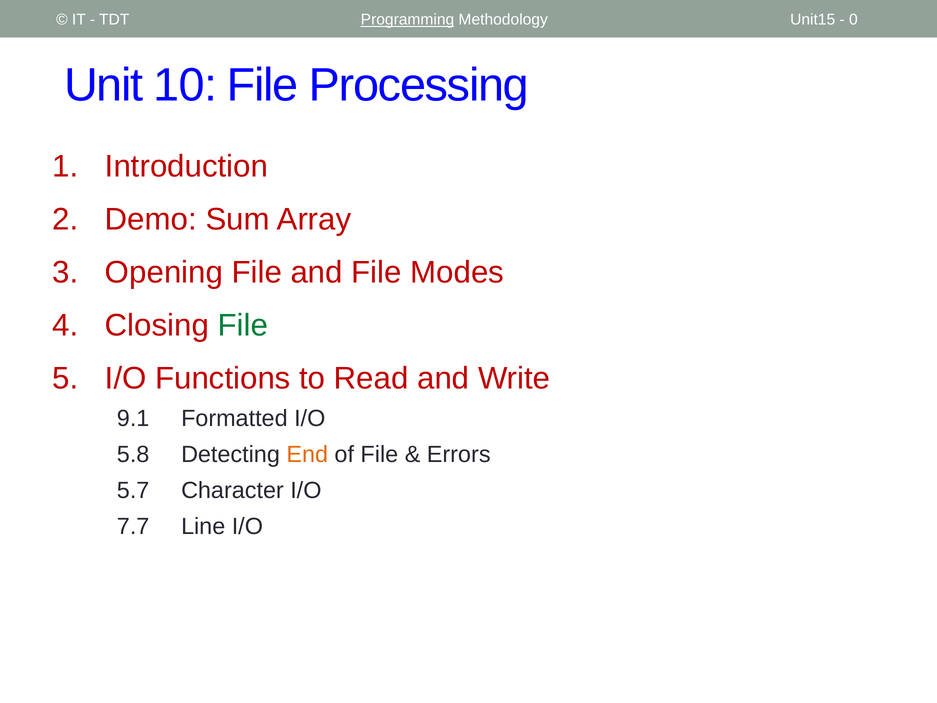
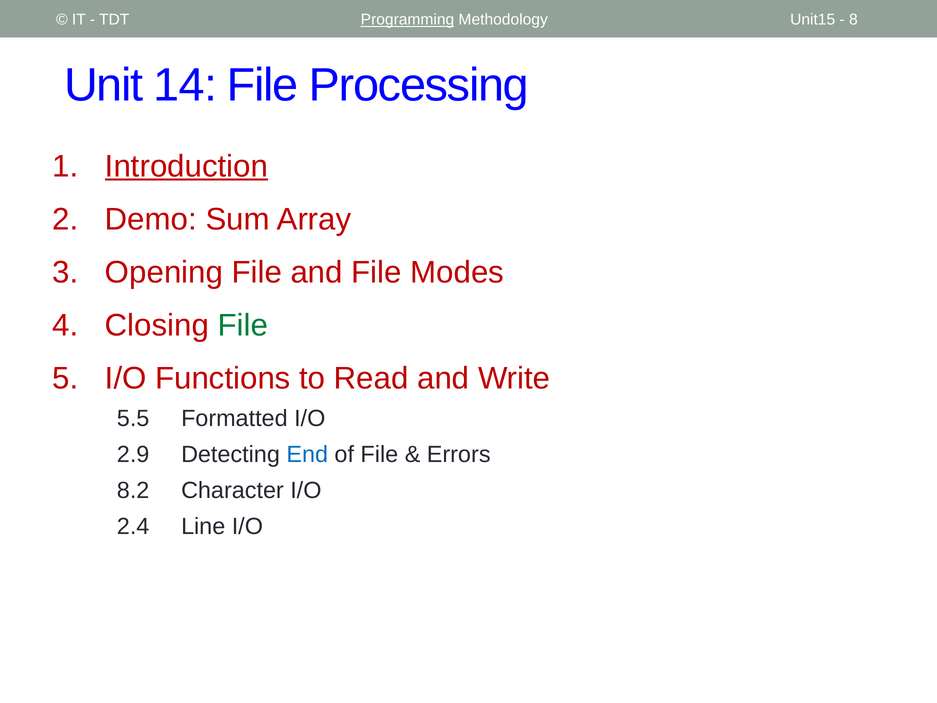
0: 0 -> 8 (853, 20)
10: 10 -> 14 (185, 85)
Introduction underline: none -> present (187, 166)
9.1: 9.1 -> 5.5 (133, 419)
5.8: 5.8 -> 2.9 (133, 454)
End colour: orange -> blue (307, 454)
5.7: 5.7 -> 8.2 (133, 490)
7.7: 7.7 -> 2.4 (133, 526)
